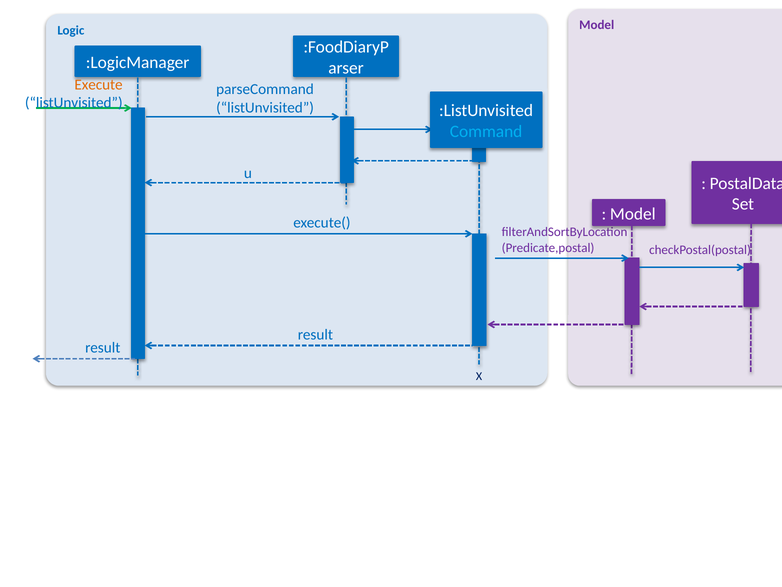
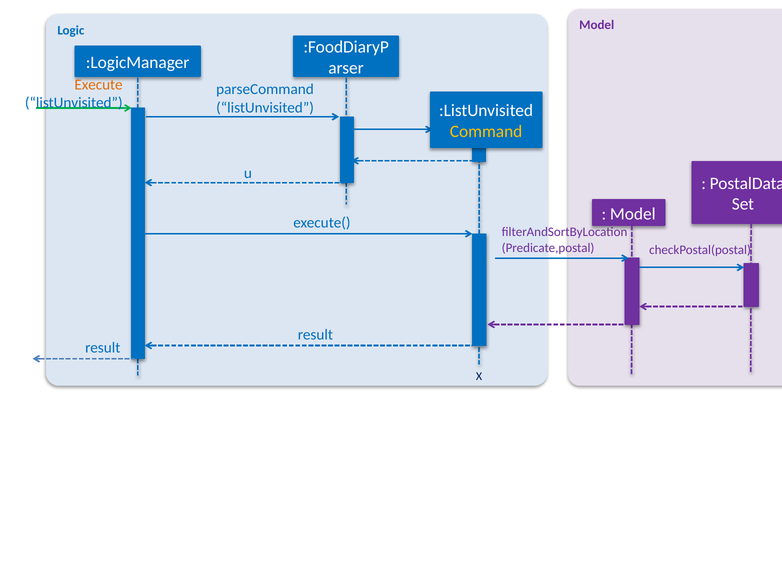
Command colour: light blue -> yellow (486, 131)
